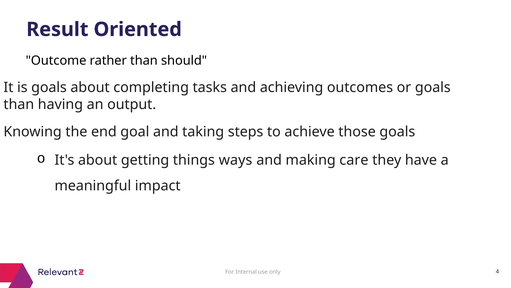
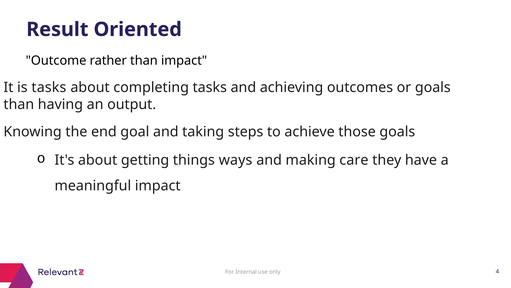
than should: should -> impact (184, 61)
is goals: goals -> tasks (49, 87)
